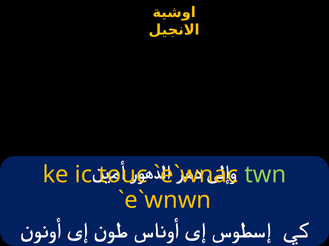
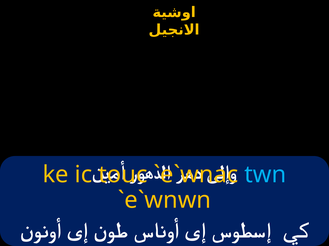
twn colour: light green -> light blue (265, 175)
